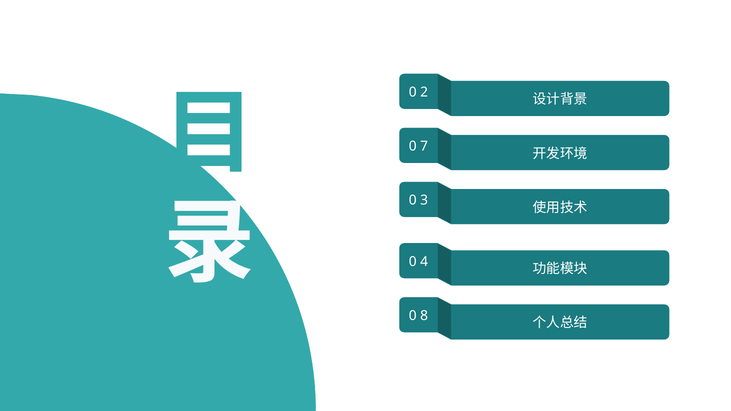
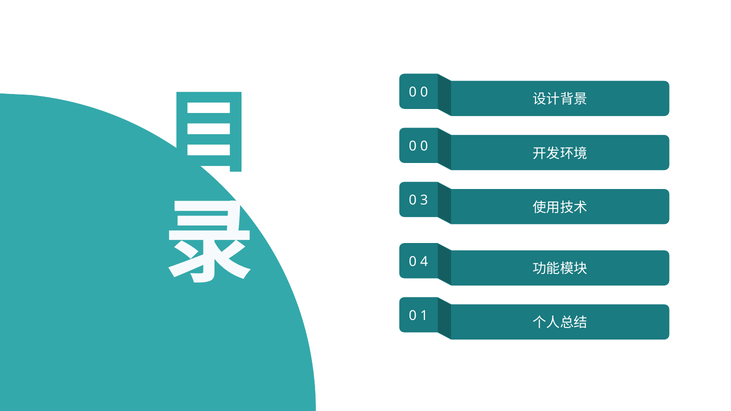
2: 2 -> 0 (424, 92)
7: 7 -> 0 (424, 146)
8: 8 -> 1 (424, 316)
